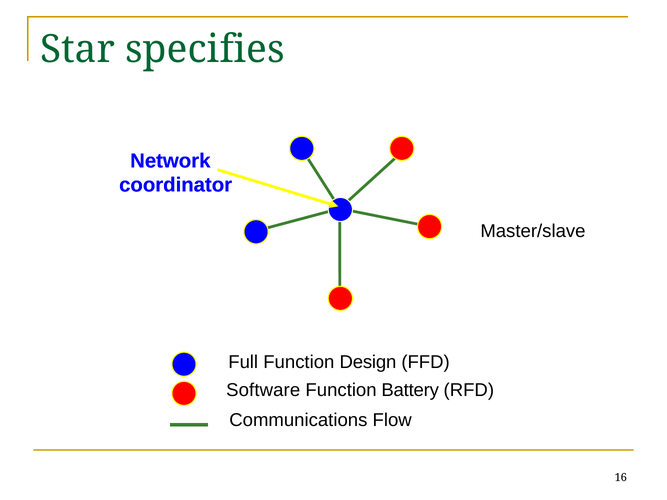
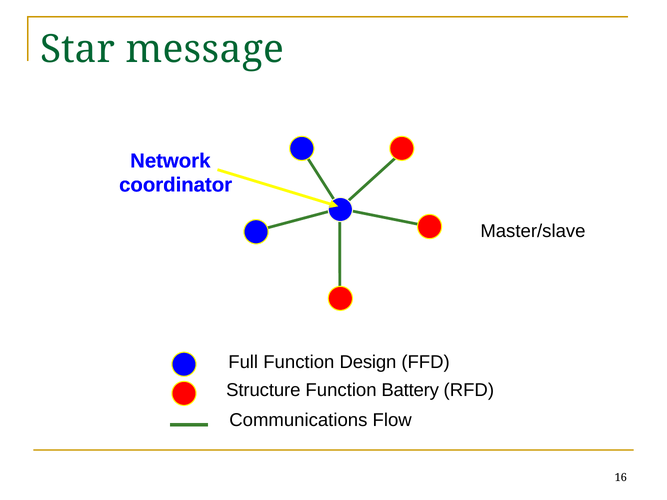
specifies: specifies -> message (205, 50)
Software: Software -> Structure (263, 390)
